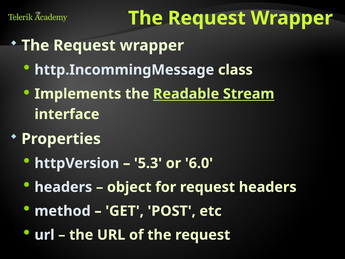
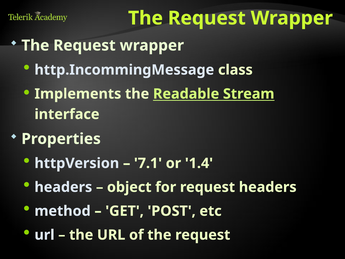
5.3: 5.3 -> 7.1 (148, 163)
6.0: 6.0 -> 1.4 (199, 163)
